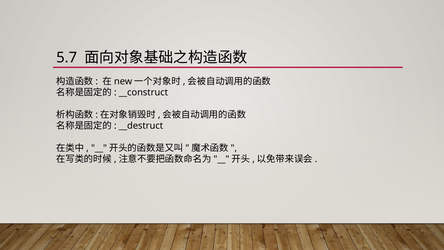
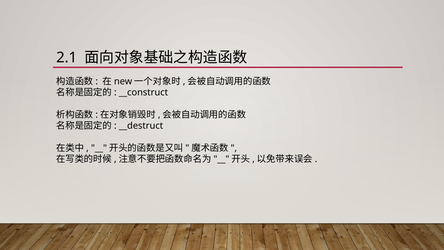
5.7: 5.7 -> 2.1 (67, 57)
